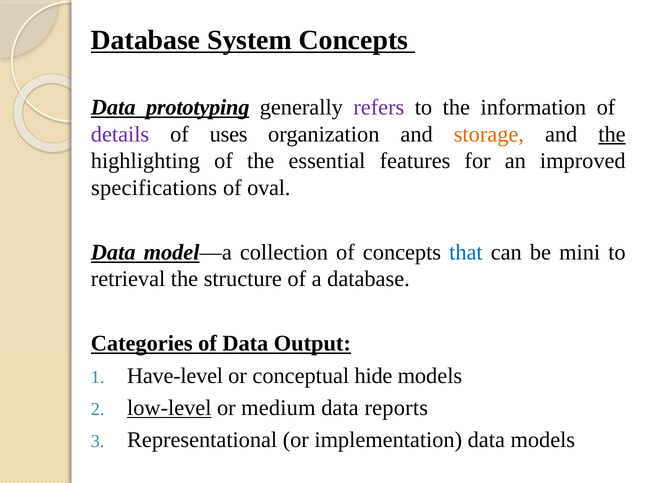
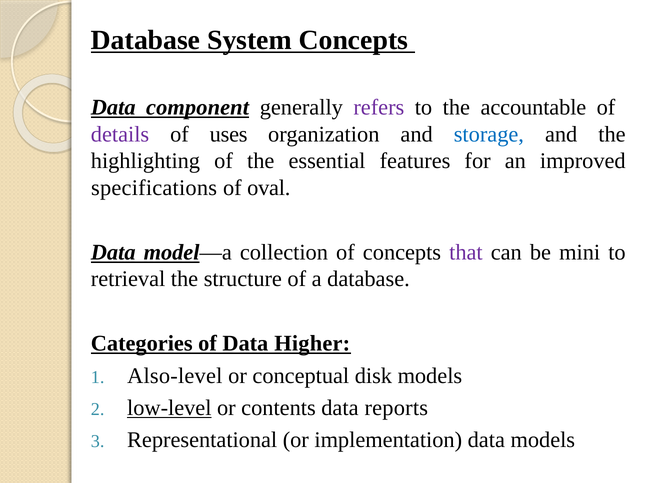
prototyping: prototyping -> component (198, 108)
information: information -> accountable (533, 108)
storage colour: orange -> blue (489, 134)
the underline: present -> none (612, 134)
that colour: blue -> purple (466, 253)
Output: Output -> Higher (312, 344)
Have-level: Have-level -> Also-level (175, 376)
hide: hide -> disk (373, 376)
medium: medium -> contents (278, 409)
